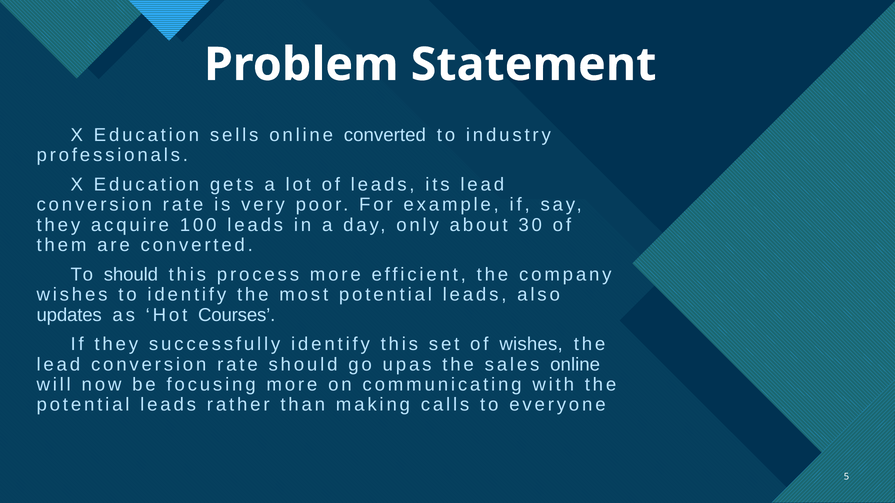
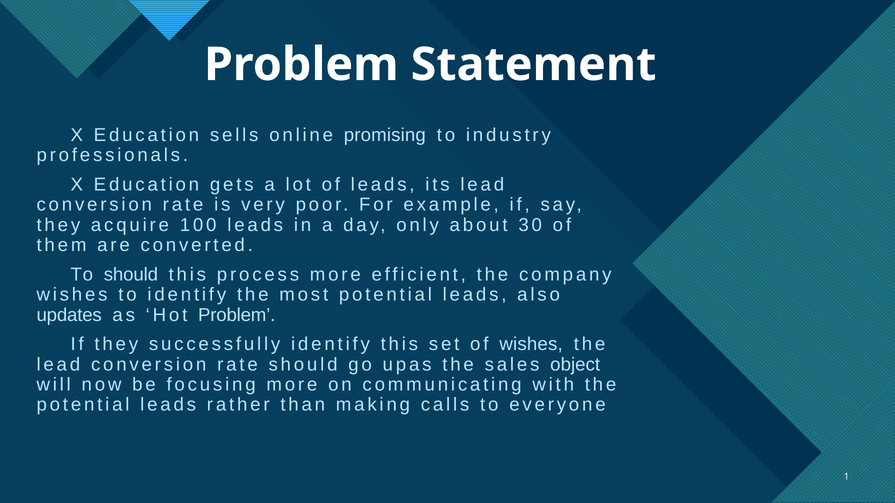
online converted: converted -> promising (385, 135)
Hot Courses: Courses -> Problem (237, 315)
sales online: online -> object (575, 365)
5: 5 -> 1 (847, 477)
